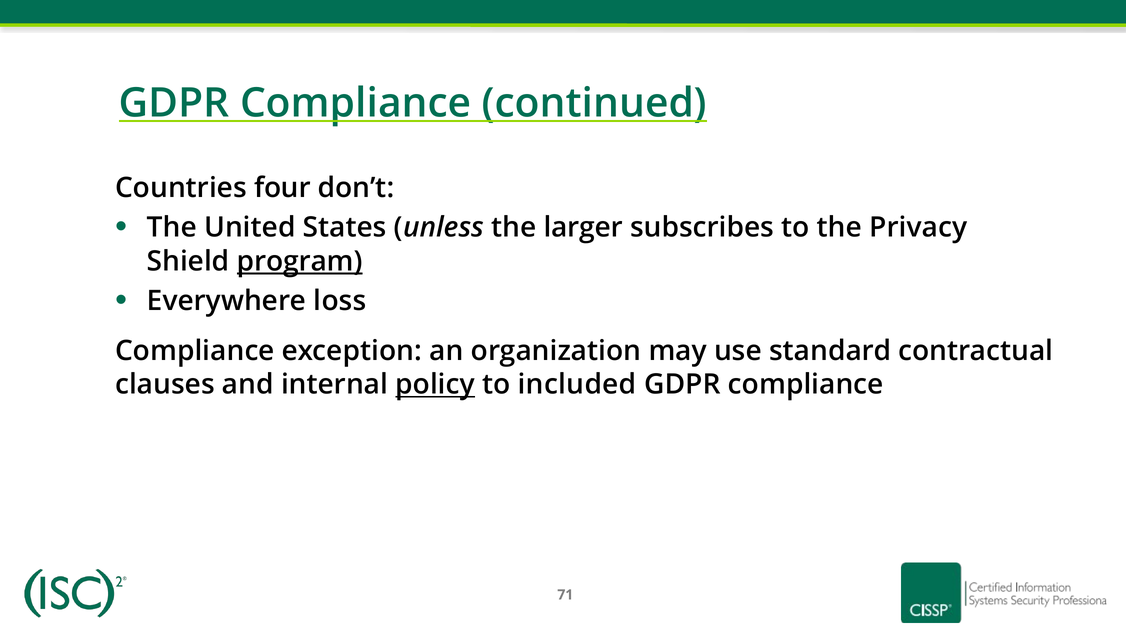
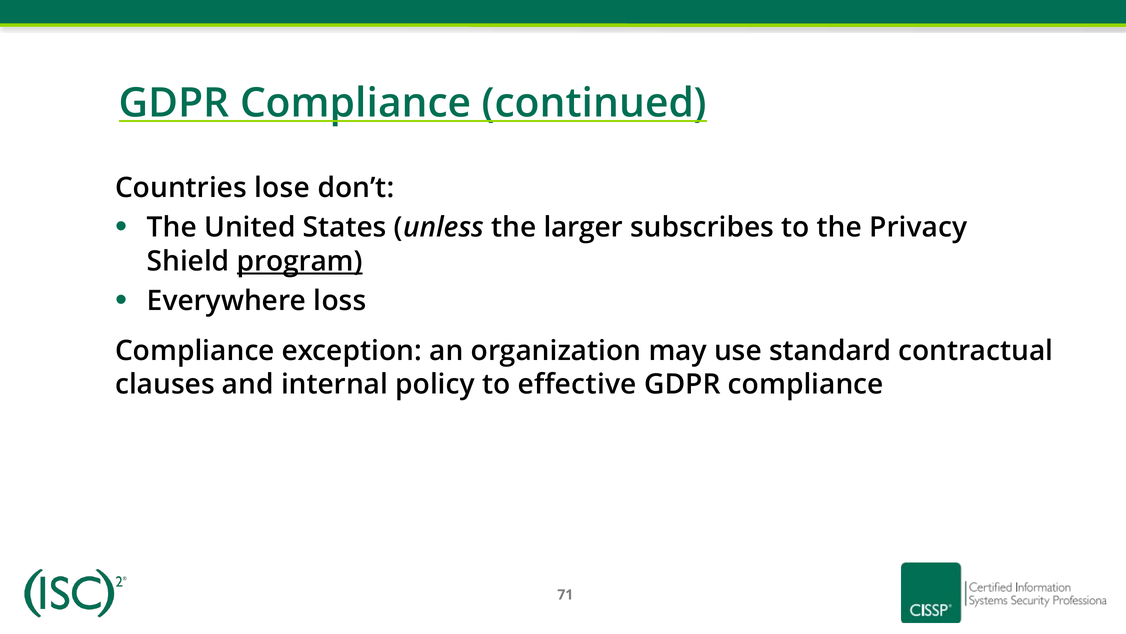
four: four -> lose (282, 188)
policy underline: present -> none (435, 384)
included: included -> effective (577, 384)
